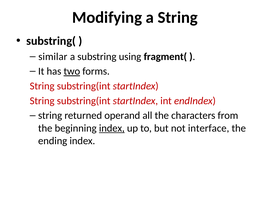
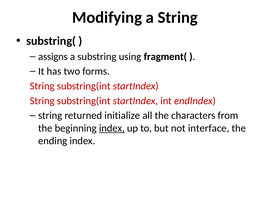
similar: similar -> assigns (53, 56)
two underline: present -> none (72, 71)
operand: operand -> initialize (122, 115)
